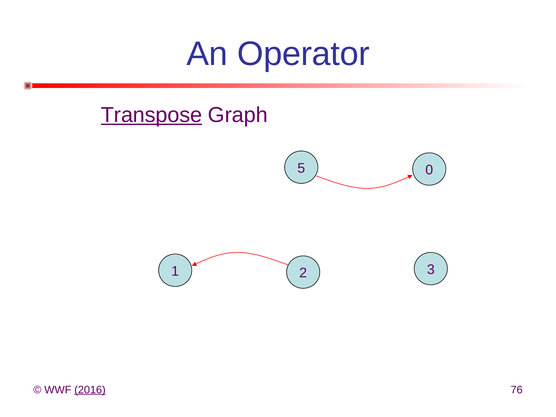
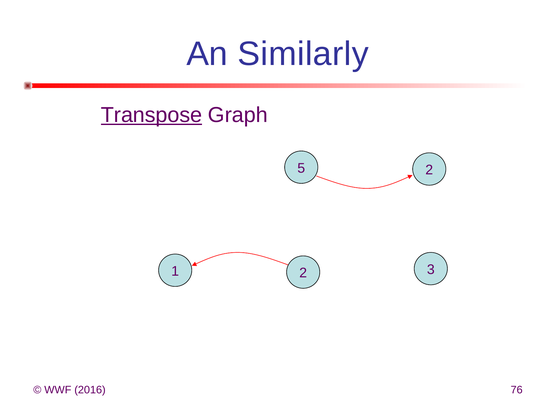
Operator: Operator -> Similarly (303, 54)
5 0: 0 -> 2 (429, 170)
2016 underline: present -> none (90, 390)
